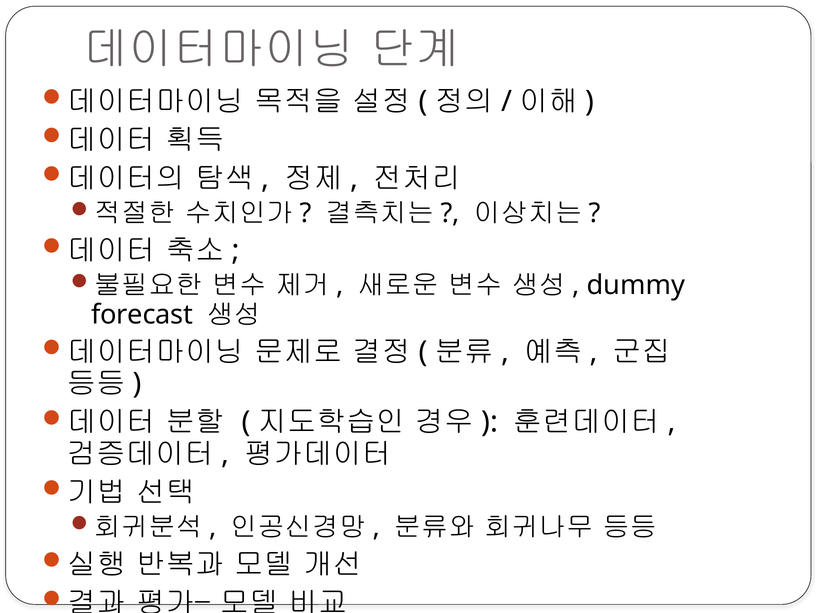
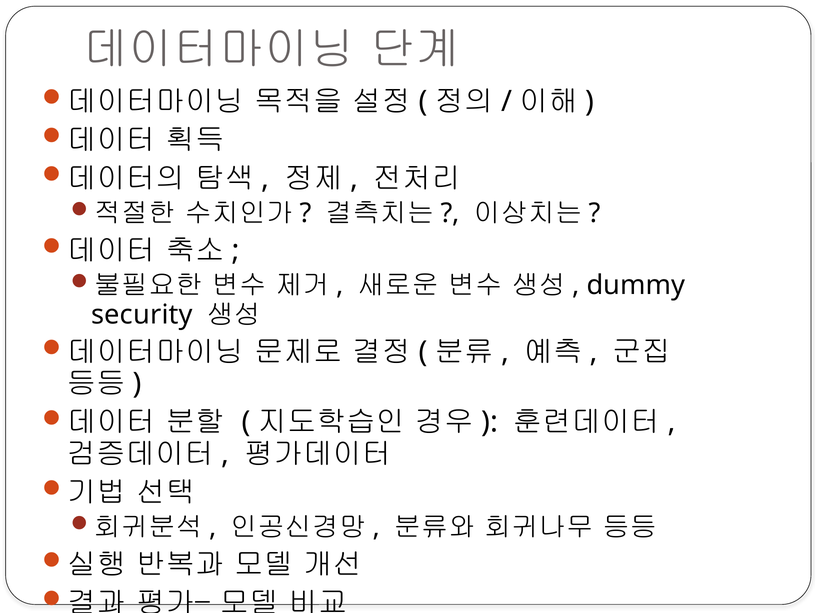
forecast: forecast -> security (142, 315)
